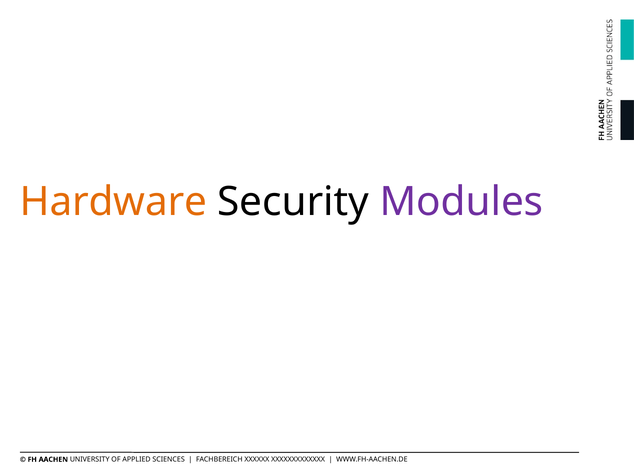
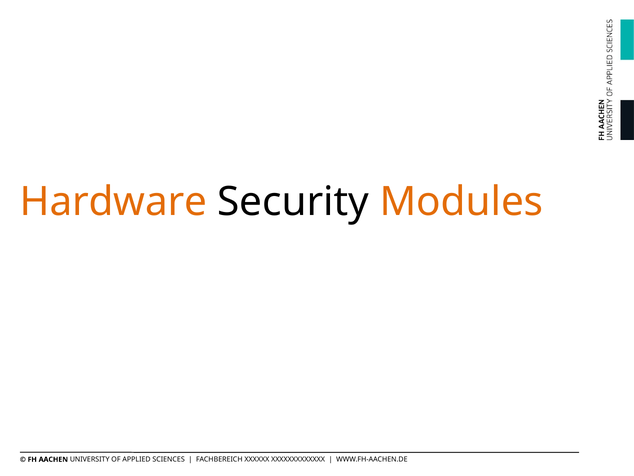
Modules colour: purple -> orange (461, 202)
